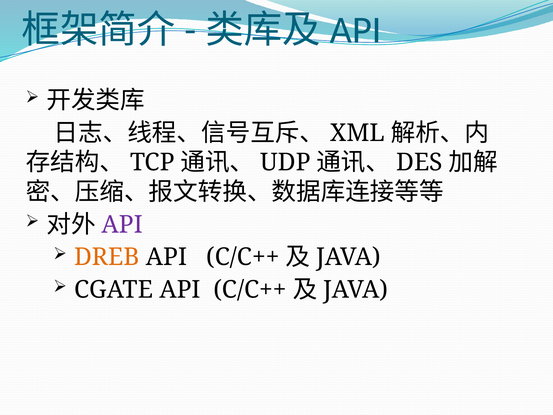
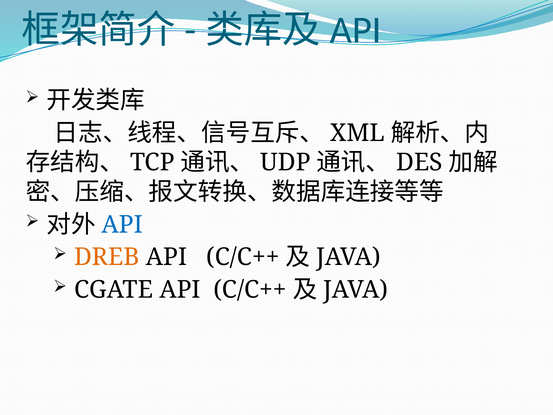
API colour: purple -> blue (122, 224)
